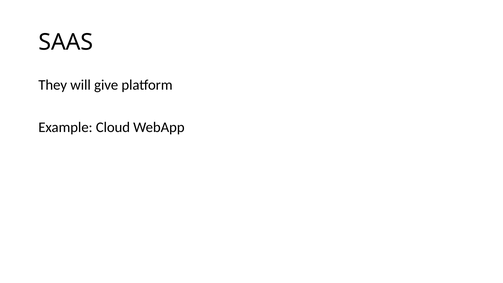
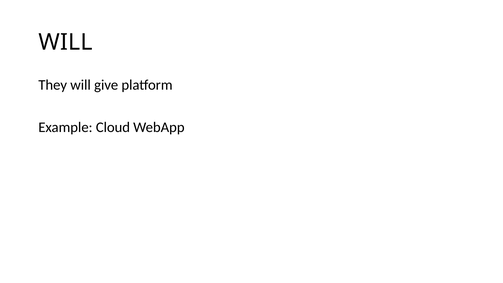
SAAS: SAAS -> WILL (66, 42)
